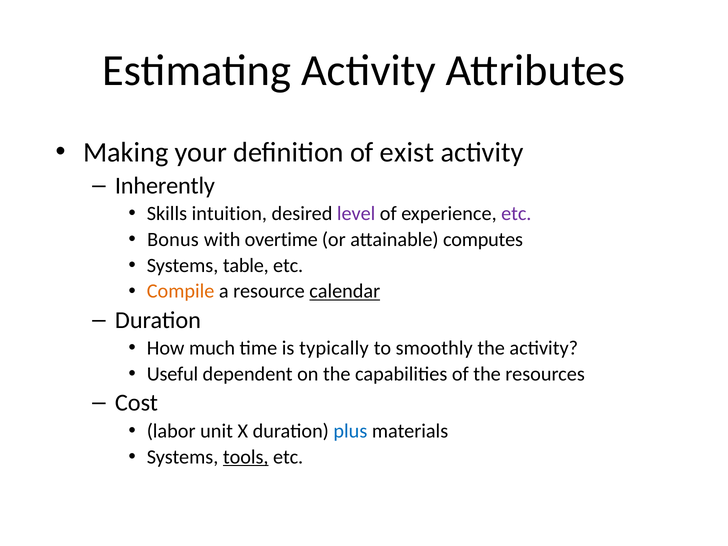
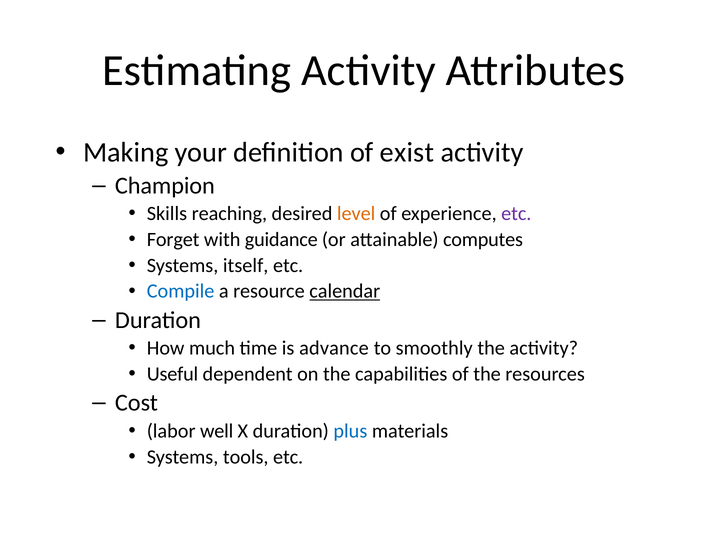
Inherently: Inherently -> Champion (165, 186)
intuition: intuition -> reaching (229, 214)
level colour: purple -> orange (356, 214)
Bonus: Bonus -> Forget (173, 239)
overtime: overtime -> guidance (281, 239)
table: table -> itself (246, 265)
Compile colour: orange -> blue (181, 291)
typically: typically -> advance (334, 348)
unit: unit -> well (217, 431)
tools underline: present -> none (246, 457)
